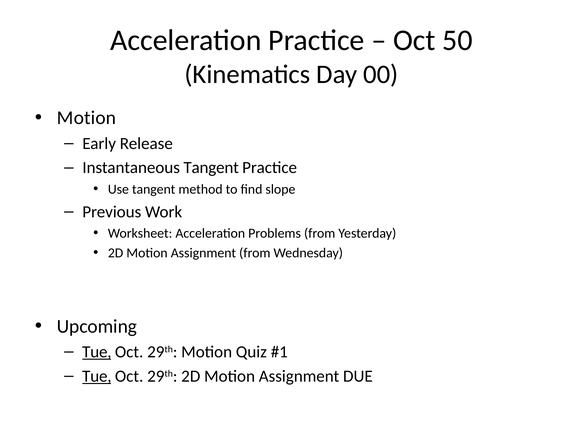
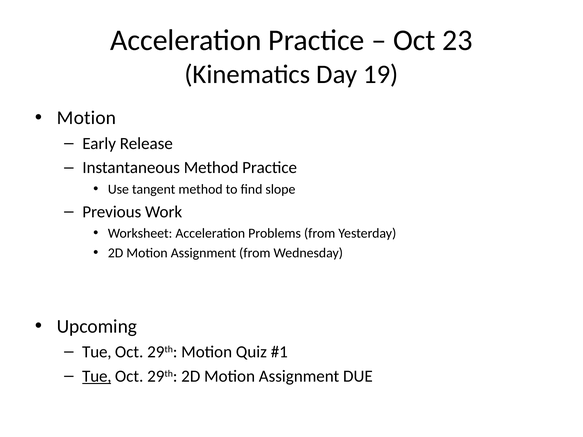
50: 50 -> 23 (457, 40)
00: 00 -> 19 (381, 74)
Instantaneous Tangent: Tangent -> Method (211, 168)
Tue underline: present -> none (97, 352)
